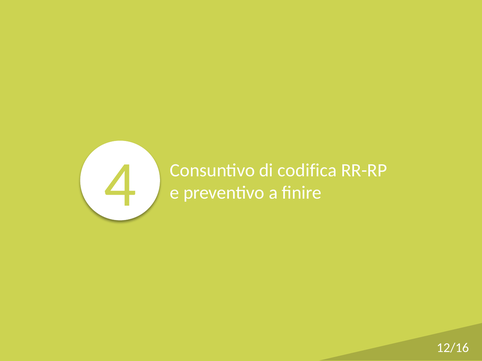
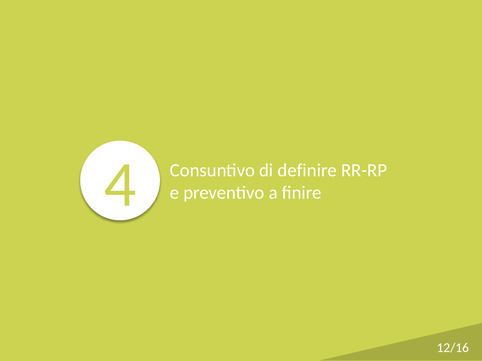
codifica: codifica -> definire (307, 171)
